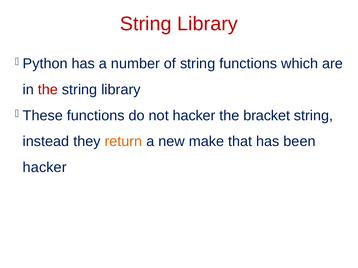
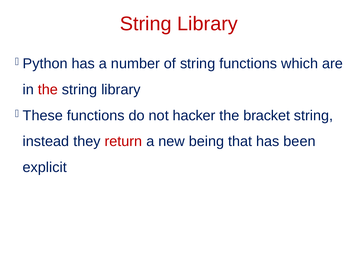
return colour: orange -> red (123, 142)
make: make -> being (206, 142)
hacker: hacker -> explicit (45, 168)
